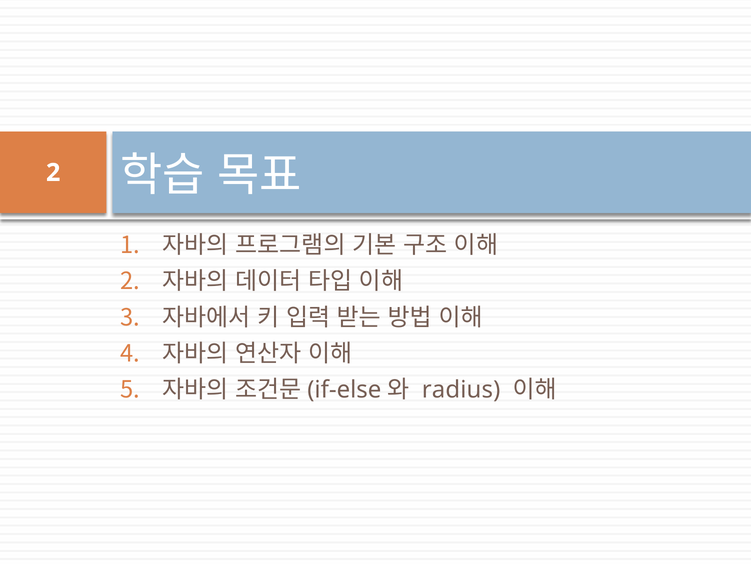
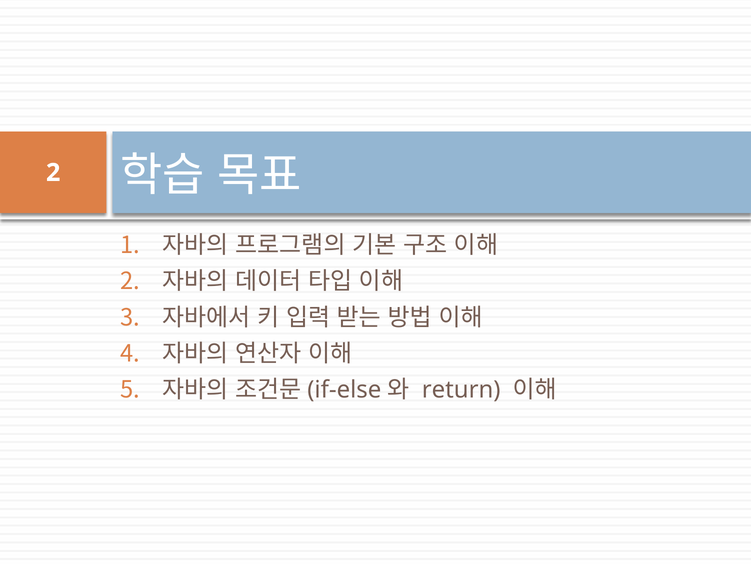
radius: radius -> return (461, 389)
